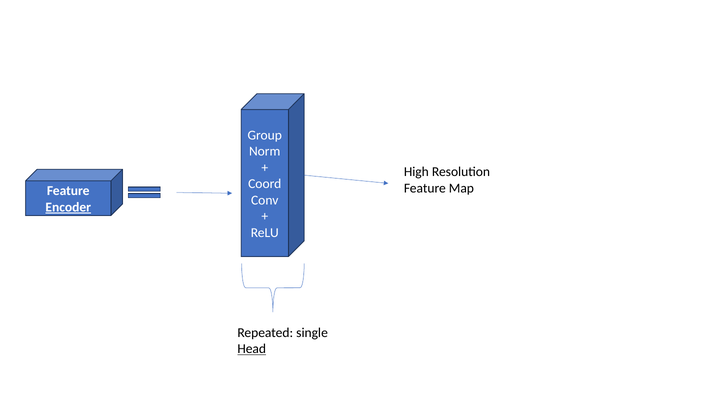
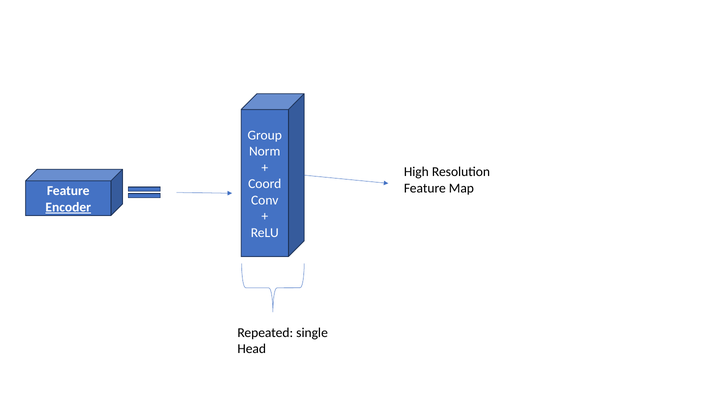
Head underline: present -> none (252, 349)
